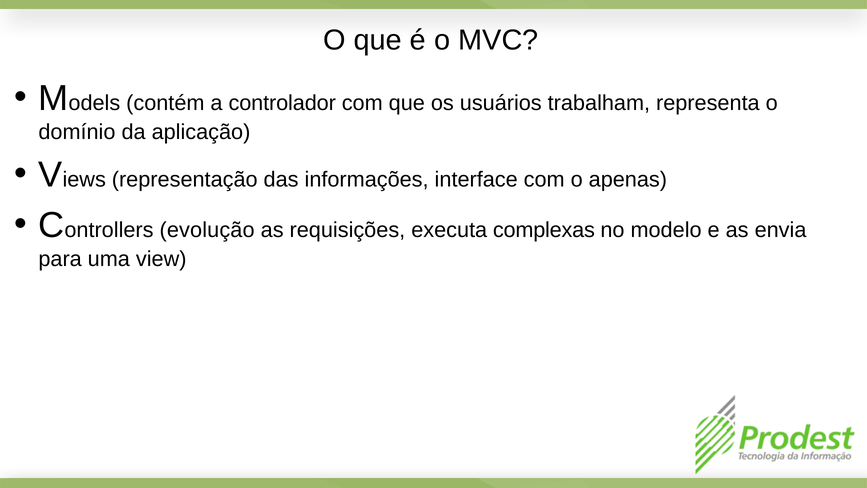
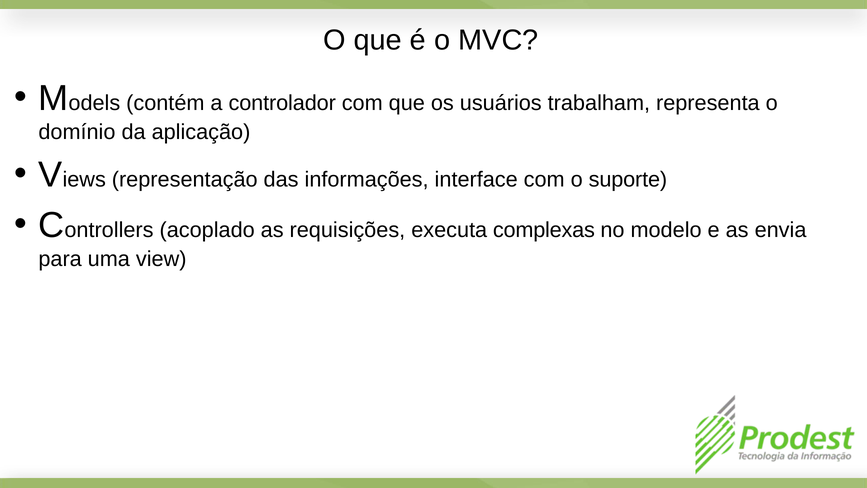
apenas: apenas -> suporte (628, 180)
evolução: evolução -> acoplado (207, 230)
